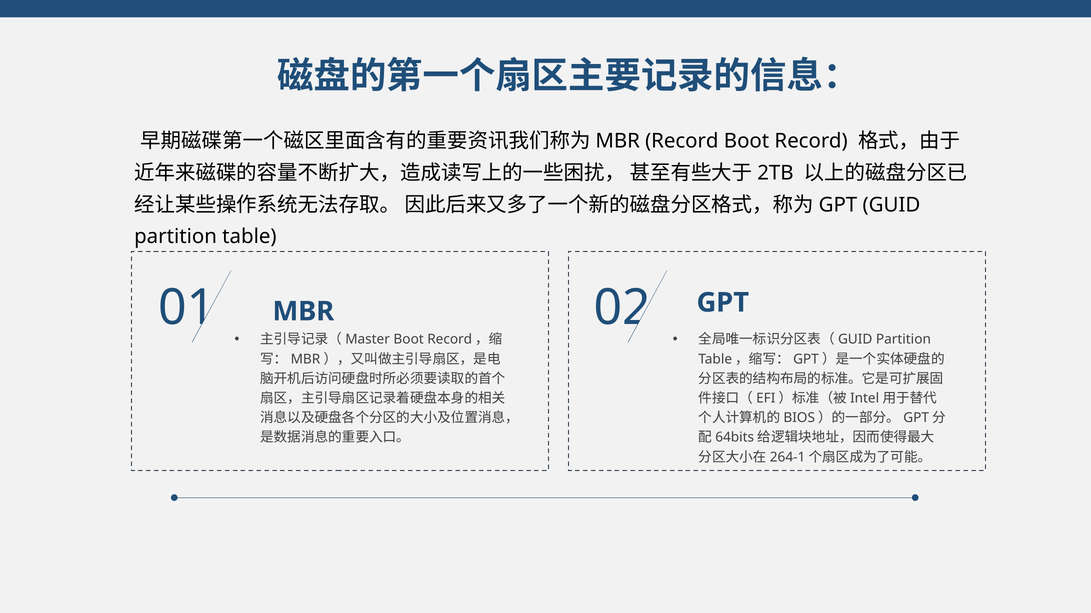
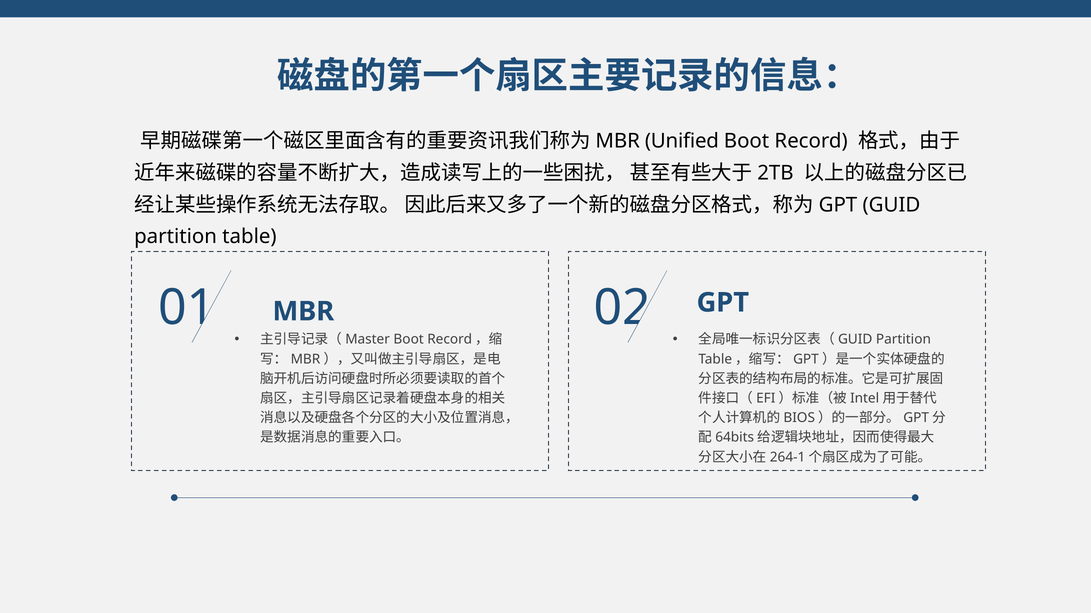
Record: Record -> Unified (682, 141)
